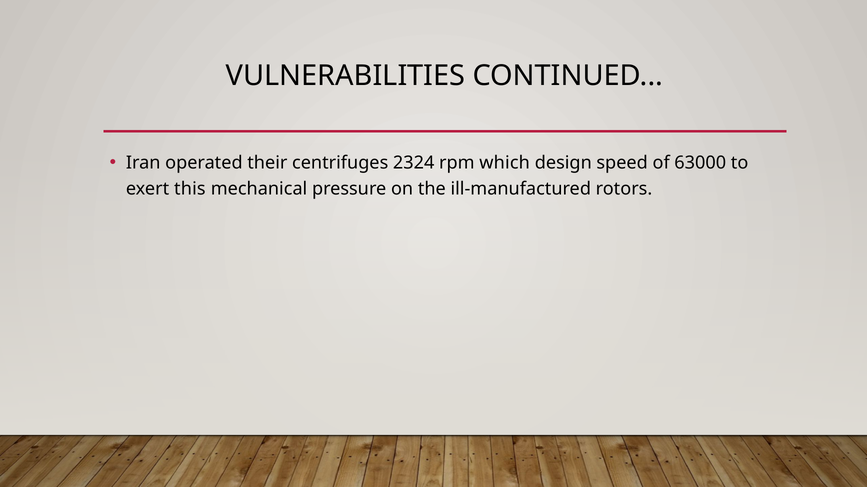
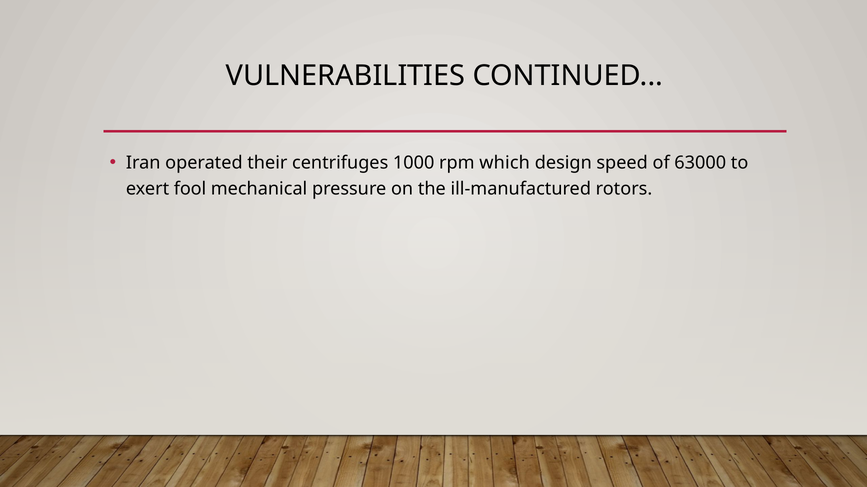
2324: 2324 -> 1000 (414, 163)
this: this -> fool (190, 189)
